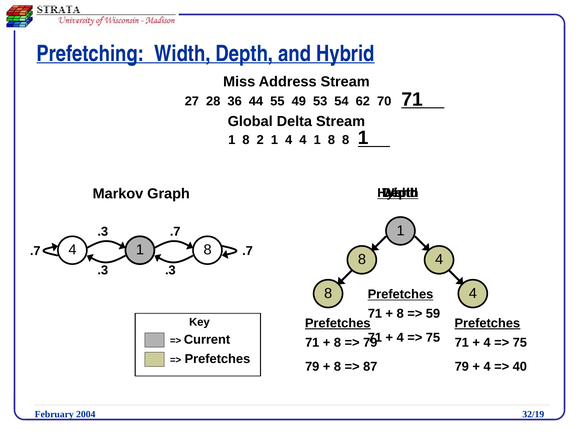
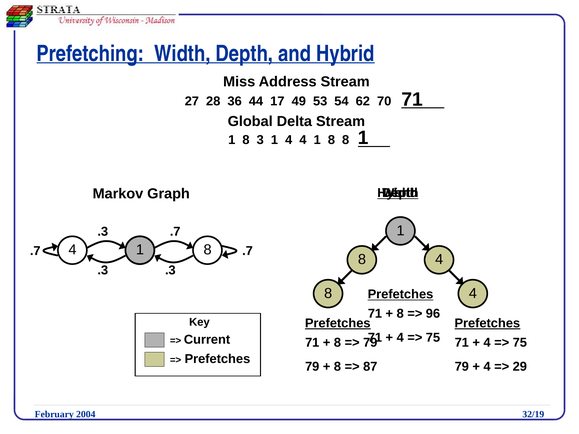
55: 55 -> 17 (277, 101)
2: 2 -> 3 (260, 140)
59: 59 -> 96 (433, 314)
40: 40 -> 29 (520, 367)
